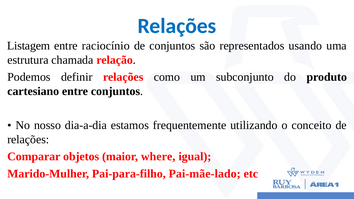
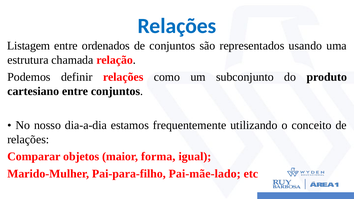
raciocínio: raciocínio -> ordenados (106, 46)
where: where -> forma (158, 157)
